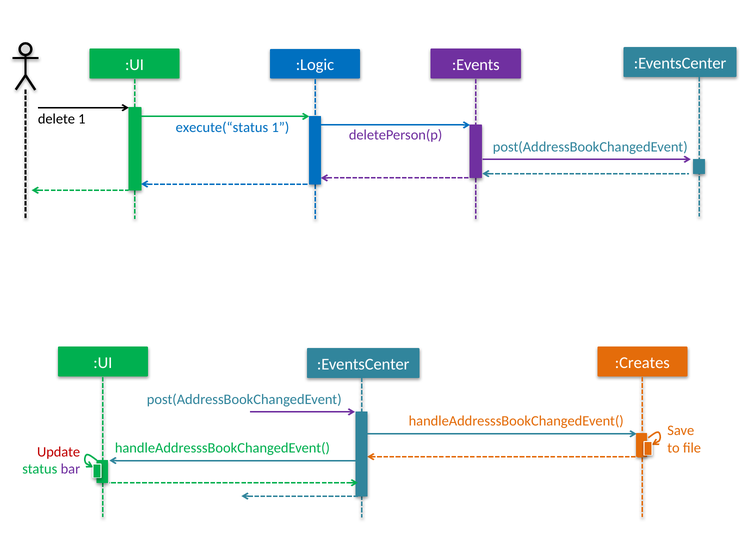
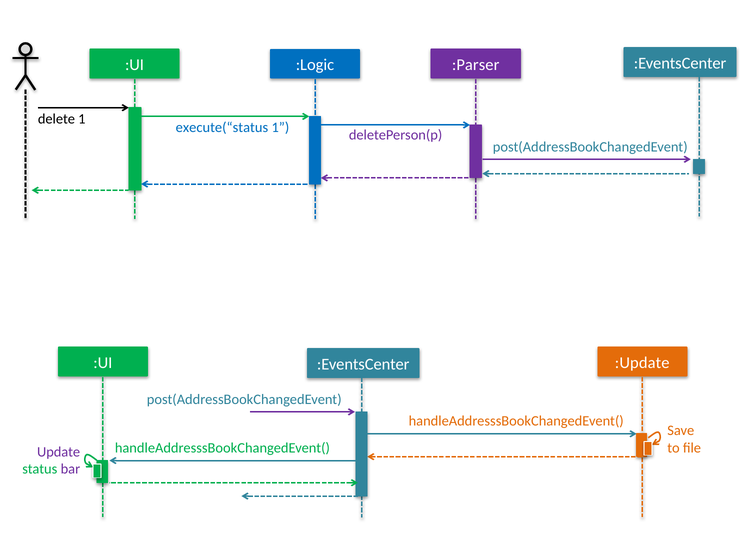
:Events: :Events -> :Parser (476, 65)
:Creates: :Creates -> :Update (642, 362)
Update colour: red -> purple (59, 451)
